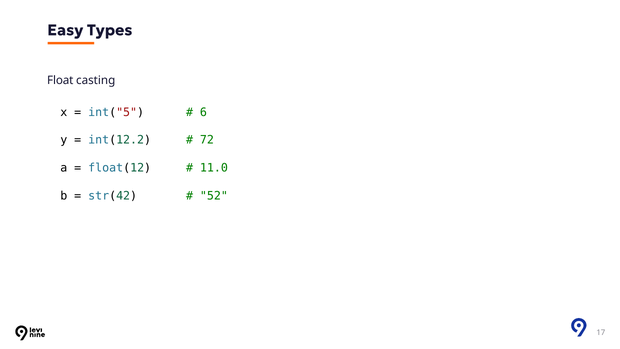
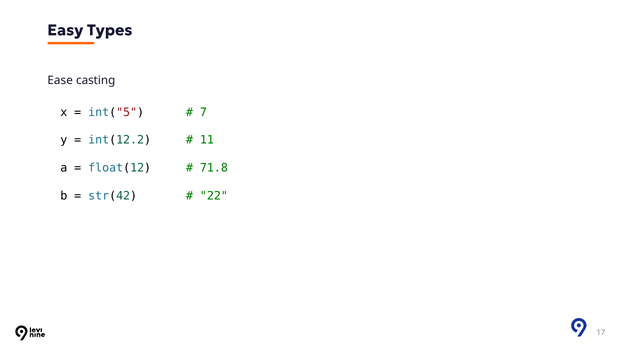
Float: Float -> Ease (60, 80)
6: 6 -> 7 (203, 112)
72: 72 -> 11 (207, 140)
11.0: 11.0 -> 71.8 (214, 168)
52: 52 -> 22 (214, 196)
